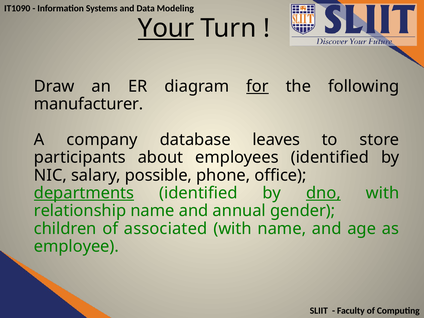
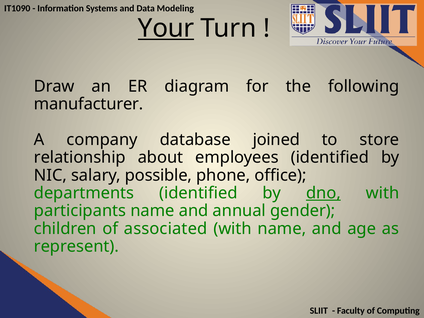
for underline: present -> none (257, 86)
leaves: leaves -> joined (276, 140)
participants: participants -> relationship (80, 157)
departments underline: present -> none (84, 193)
relationship: relationship -> participants (80, 211)
employee: employee -> represent (76, 246)
